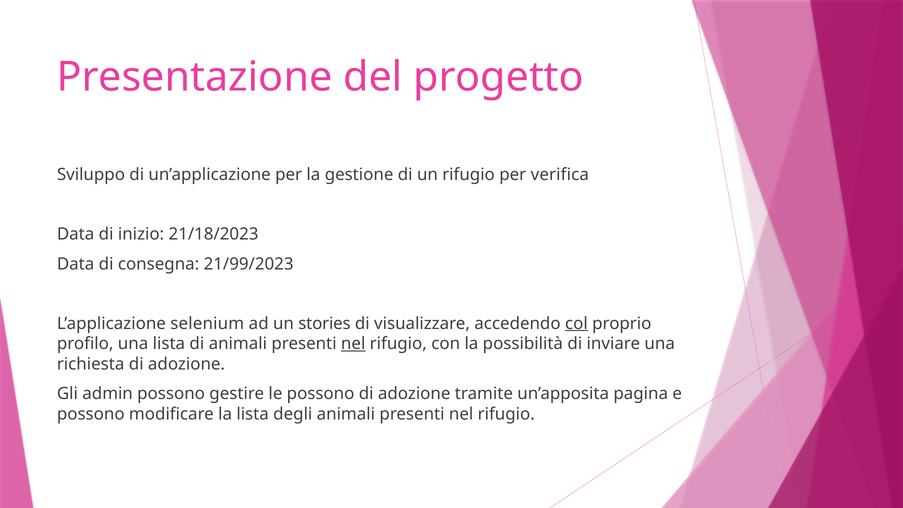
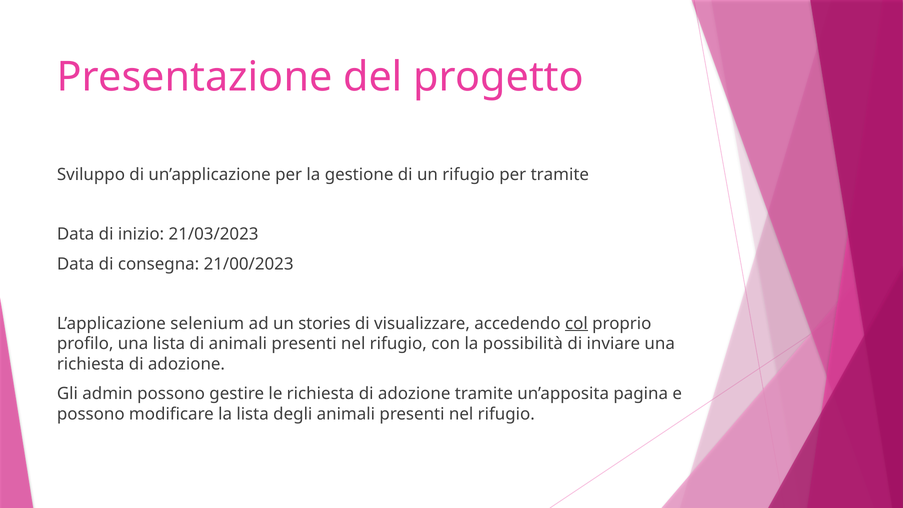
per verifica: verifica -> tramite (560, 175)
21/18/2023: 21/18/2023 -> 21/03/2023 (214, 234)
21/99/2023: 21/99/2023 -> 21/00/2023 (249, 264)
nel underline: present -> none (353, 344)
le possono: possono -> richiesta (321, 394)
